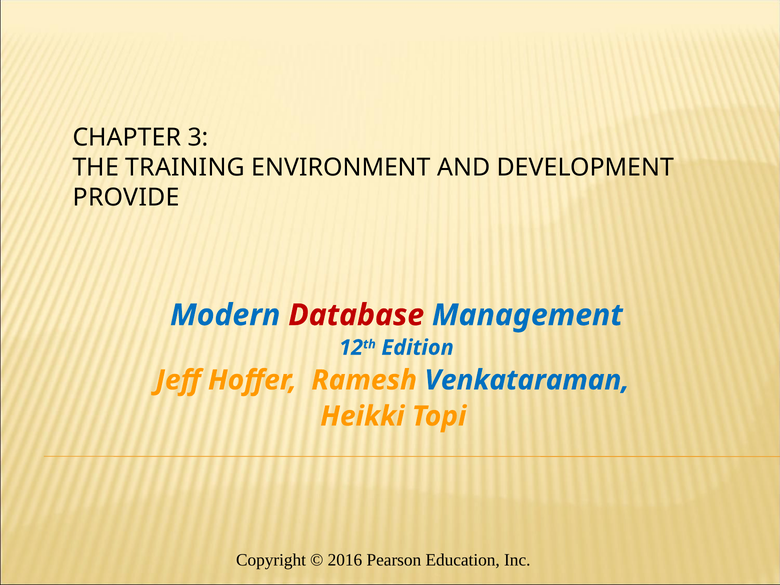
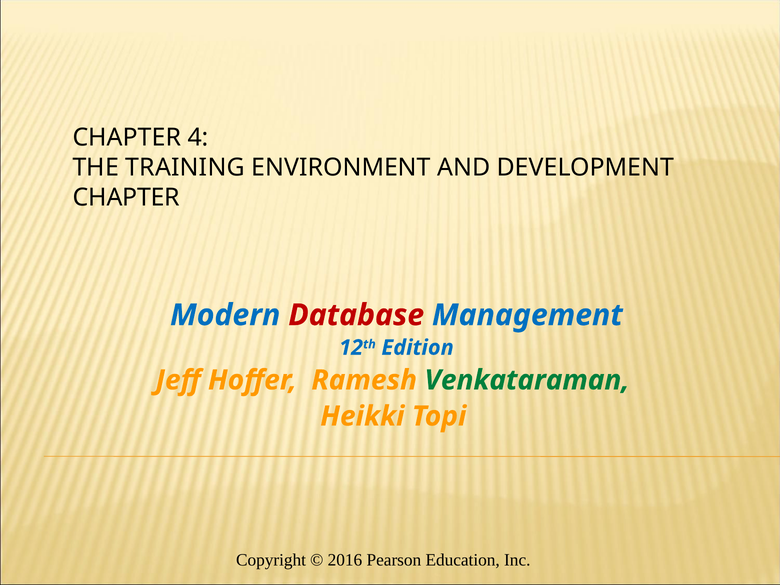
3: 3 -> 4 (198, 138)
PROVIDE: PROVIDE -> CHAPTER (126, 197)
Venkataraman colour: blue -> green (527, 380)
